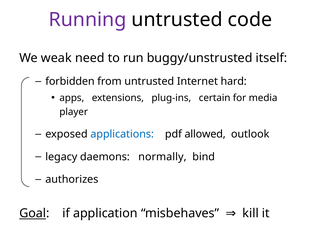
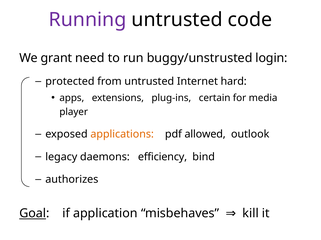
weak: weak -> grant (56, 58)
itself: itself -> login (272, 58)
forbidden: forbidden -> protected (70, 82)
applications colour: blue -> orange (122, 135)
normally: normally -> efficiency (163, 157)
